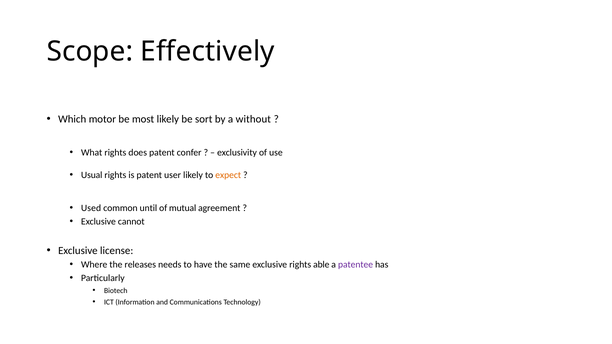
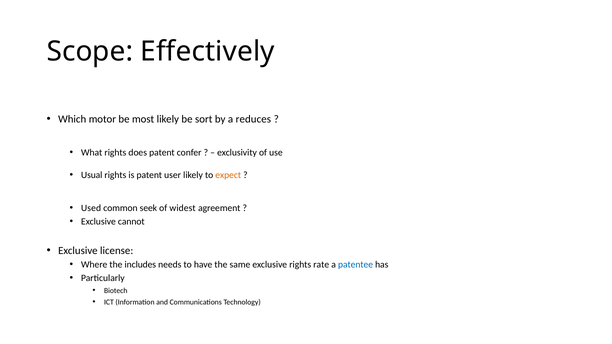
without: without -> reduces (253, 119)
until: until -> seek (148, 208)
mutual: mutual -> widest (183, 208)
releases: releases -> includes (140, 265)
able: able -> rate (321, 265)
patentee colour: purple -> blue (356, 265)
